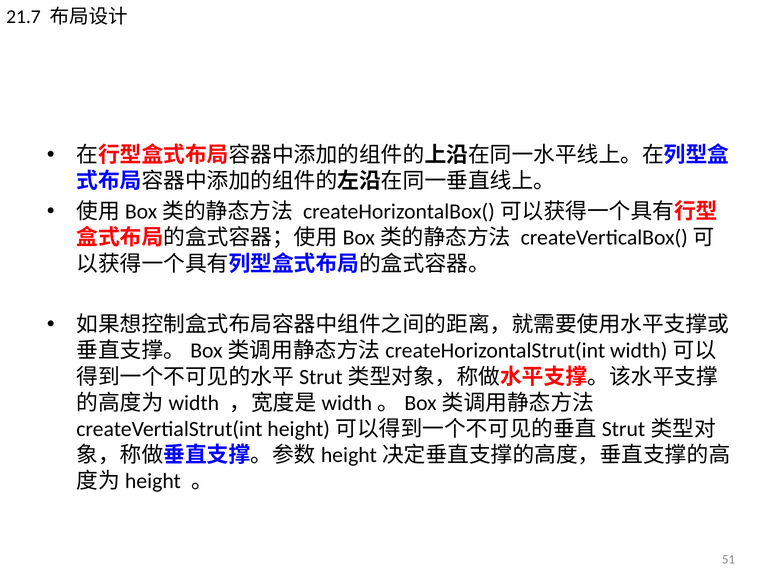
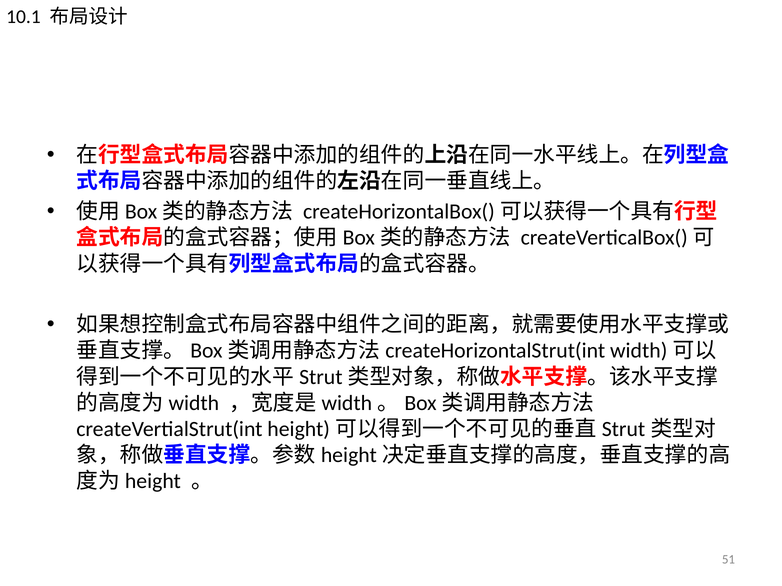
21.7: 21.7 -> 10.1 (23, 17)
